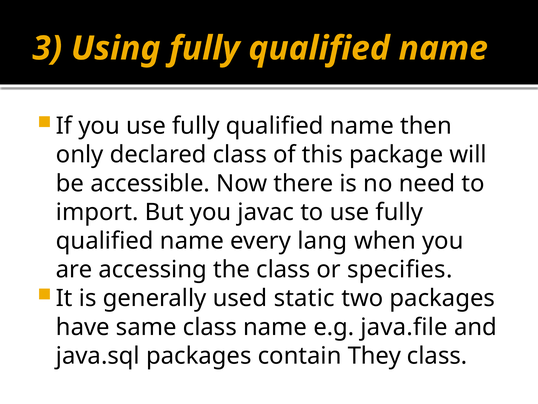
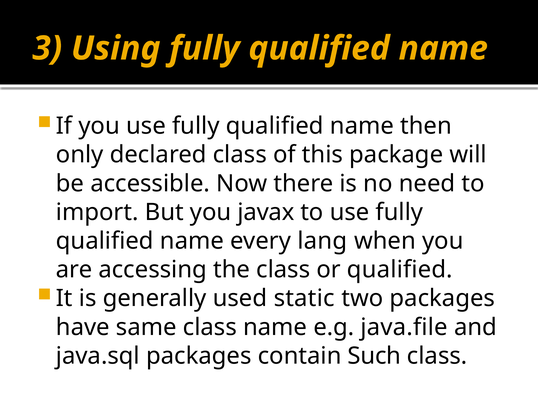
javac: javac -> javax (266, 212)
or specifies: specifies -> qualified (400, 269)
They: They -> Such (374, 355)
